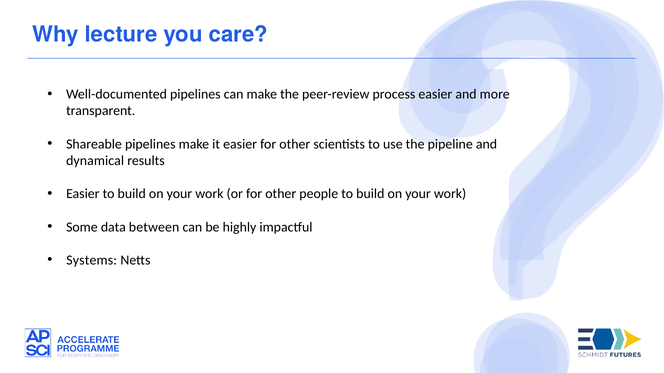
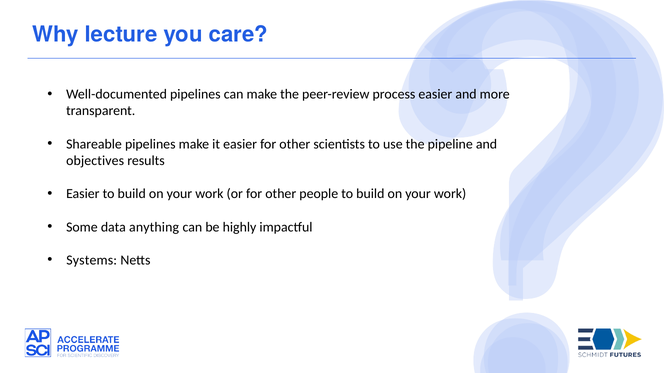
dynamical: dynamical -> objectives (95, 161)
between: between -> anything (154, 227)
